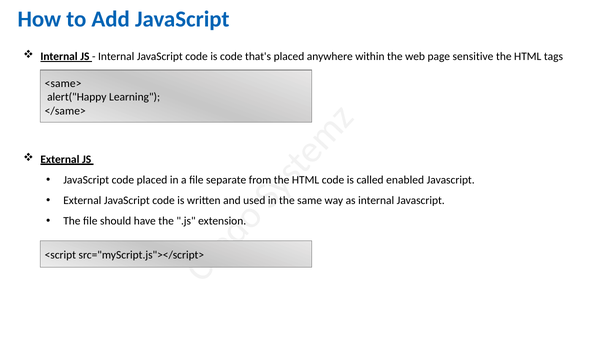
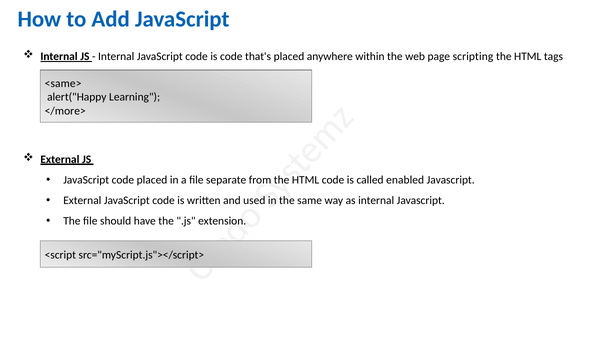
sensitive: sensitive -> scripting (473, 56)
</same>: </same> -> </more> (65, 111)
